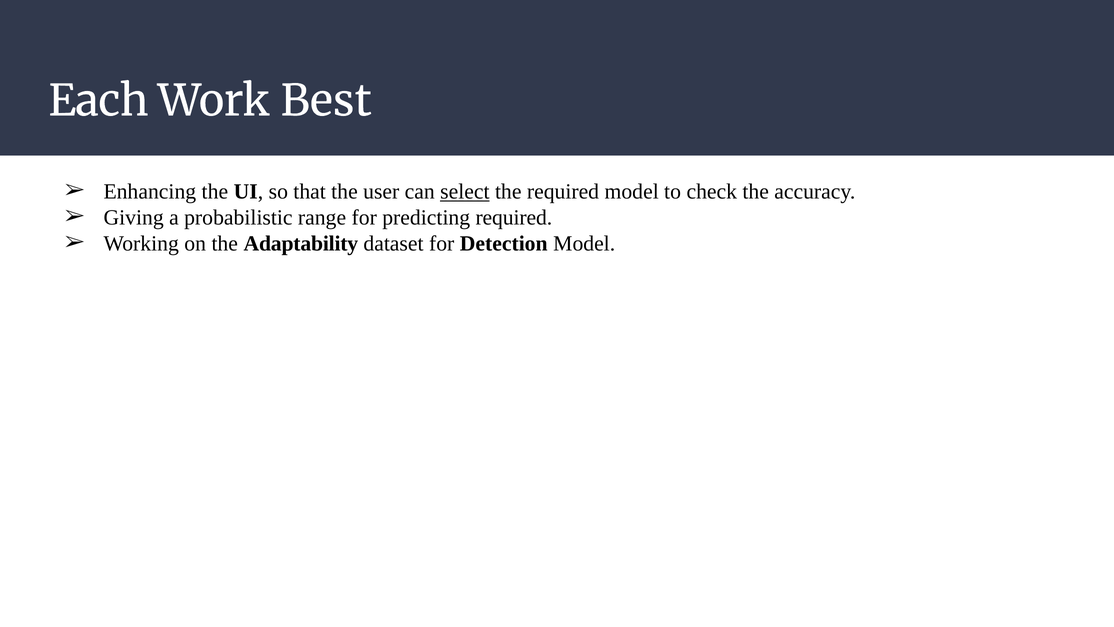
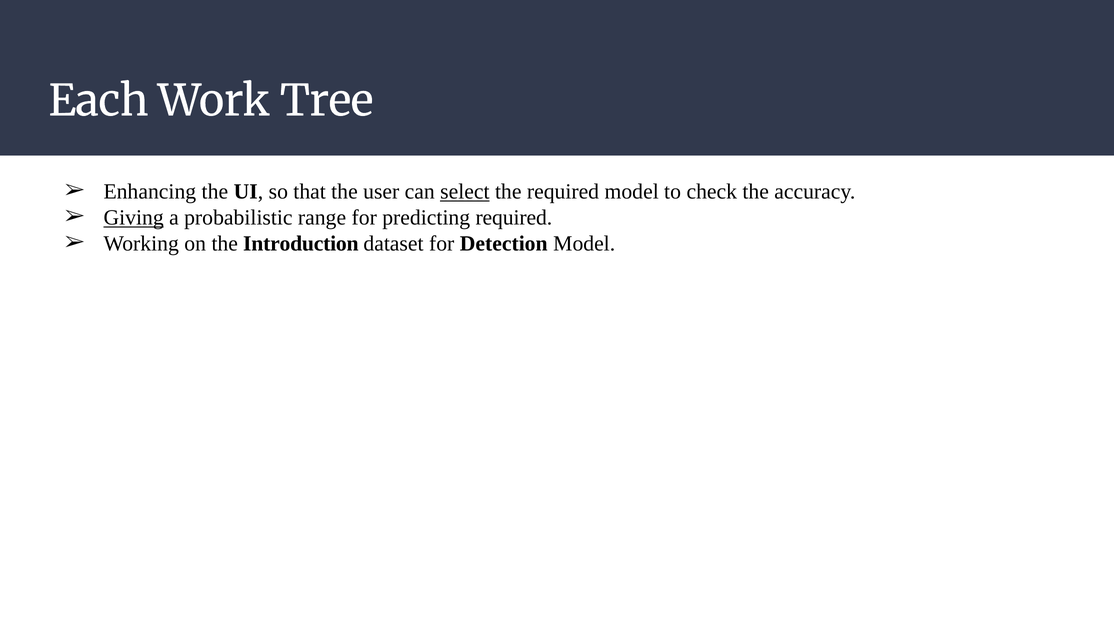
Best: Best -> Tree (327, 101)
Giving underline: none -> present (134, 217)
Adaptability: Adaptability -> Introduction (301, 244)
